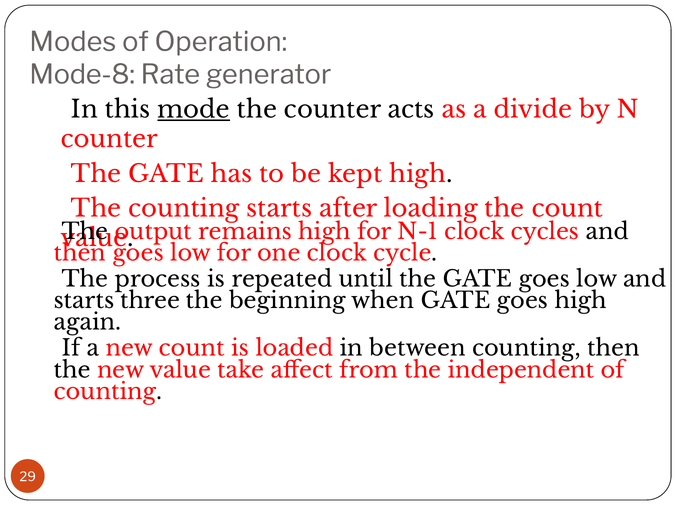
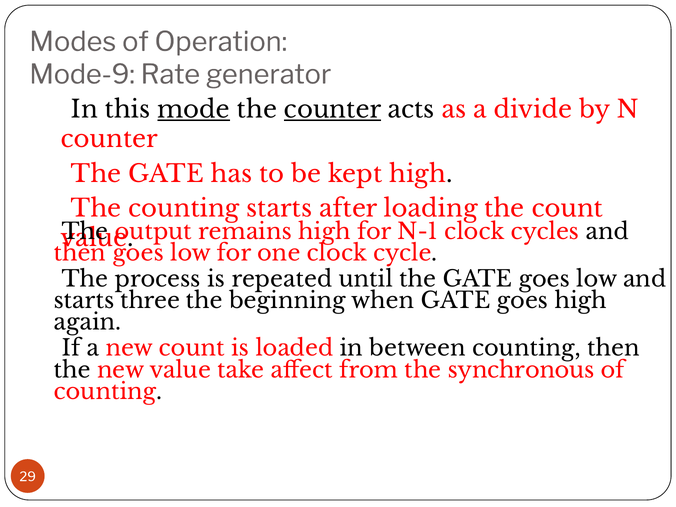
Mode-8: Mode-8 -> Mode-9 (82, 75)
counter underline: none -> present (333, 110)
independent: independent -> synchronous (521, 370)
